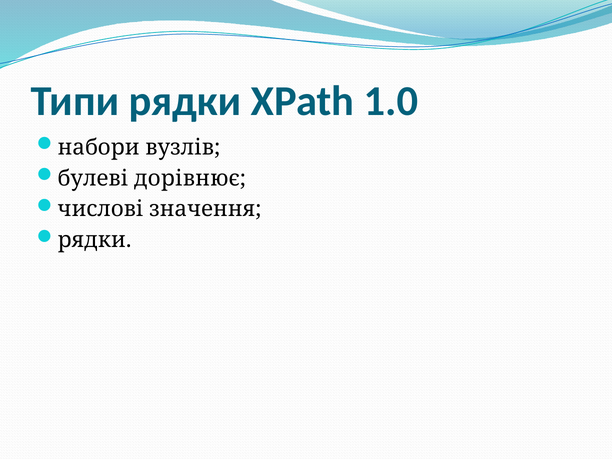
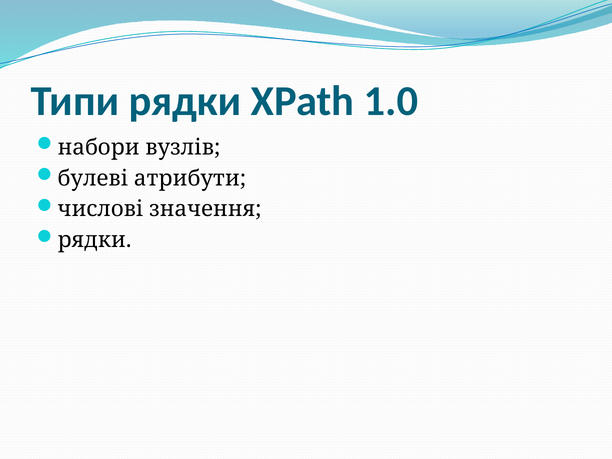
дорівнює: дорівнює -> атрибути (190, 178)
